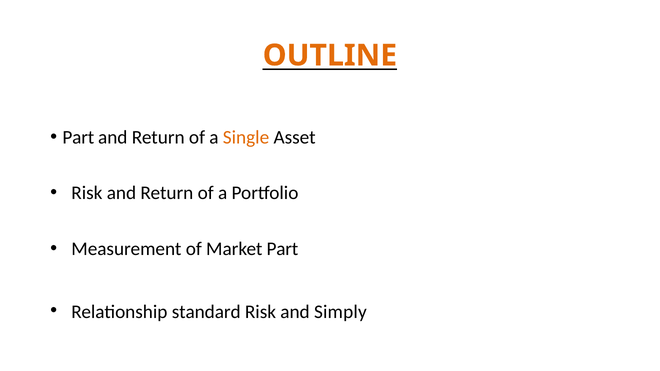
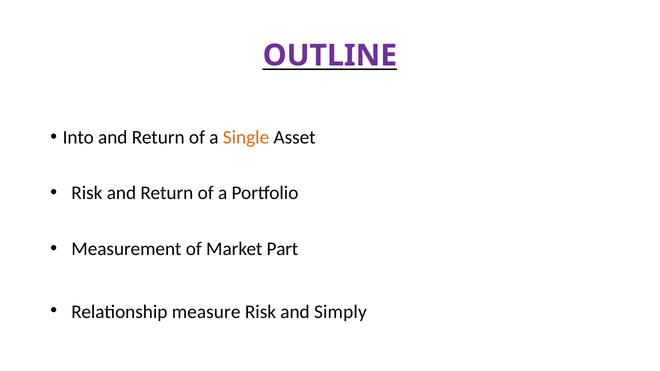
OUTLINE colour: orange -> purple (330, 55)
Part: Part -> Into (78, 137)
standard: standard -> measure (206, 312)
